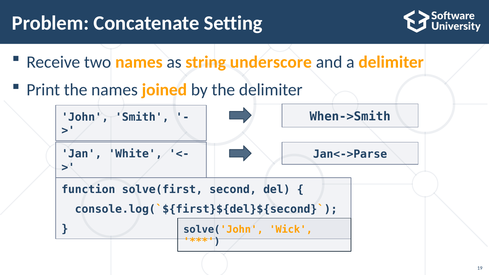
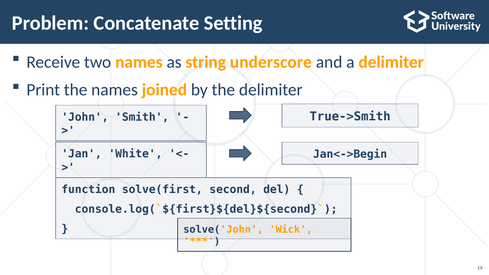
When->Smith: When->Smith -> True->Smith (350, 116)
Jan<->Parse: Jan<->Parse -> Jan<->Begin (350, 154)
